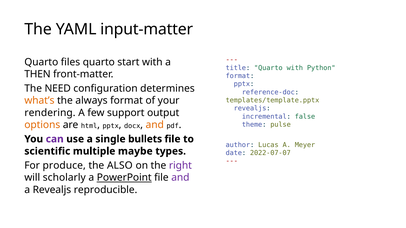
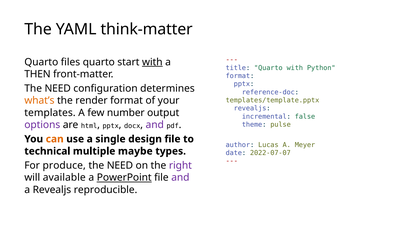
input-matter: input-matter -> think-matter (147, 29)
with underline: none -> present (152, 62)
always: always -> render (91, 101)
rendering: rendering -> templates (50, 113)
support: support -> number (126, 113)
options colour: orange -> purple (42, 125)
and colour: orange -> purple (155, 125)
can colour: purple -> orange (55, 139)
bullets: bullets -> design (145, 139)
scientific: scientific -> technical (47, 151)
ALSO: ALSO -> NEED (120, 166)
scholarly: scholarly -> available (64, 178)
